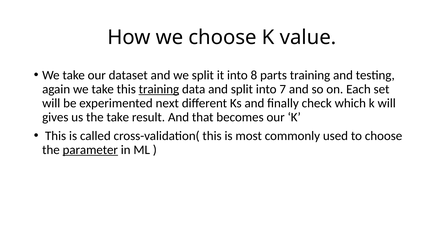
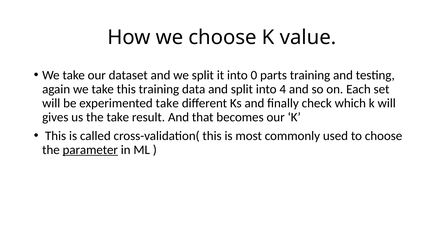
8: 8 -> 0 (254, 75)
training underline: present -> none (159, 89)
7: 7 -> 4 (283, 89)
experimented next: next -> take (167, 103)
